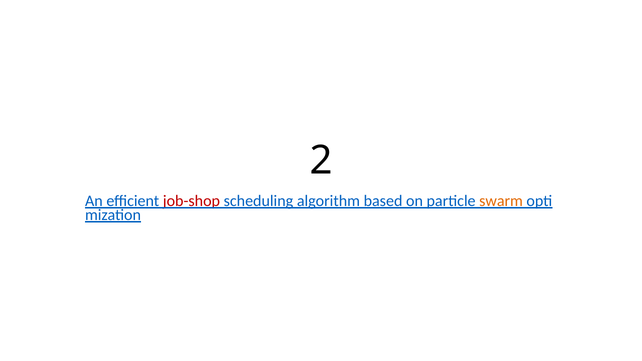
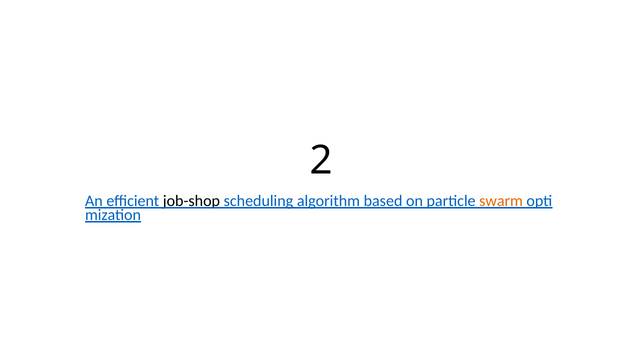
job-shop colour: red -> black (191, 201)
